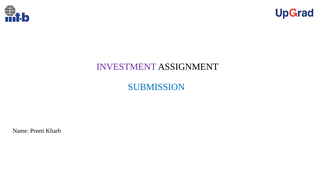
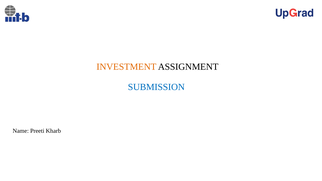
INVESTMENT colour: purple -> orange (126, 67)
